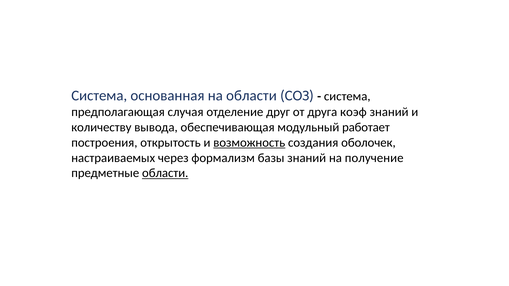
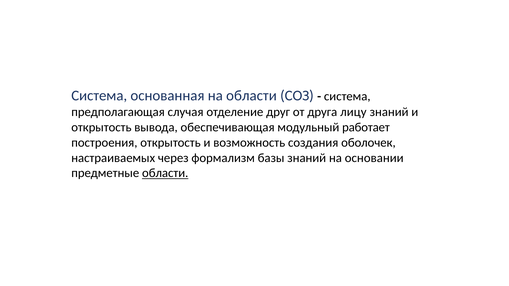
коэф: коэф -> лицу (353, 112)
количеству: количеству -> открытость (101, 127)
возможность underline: present -> none (249, 143)
получение: получение -> основании (374, 158)
